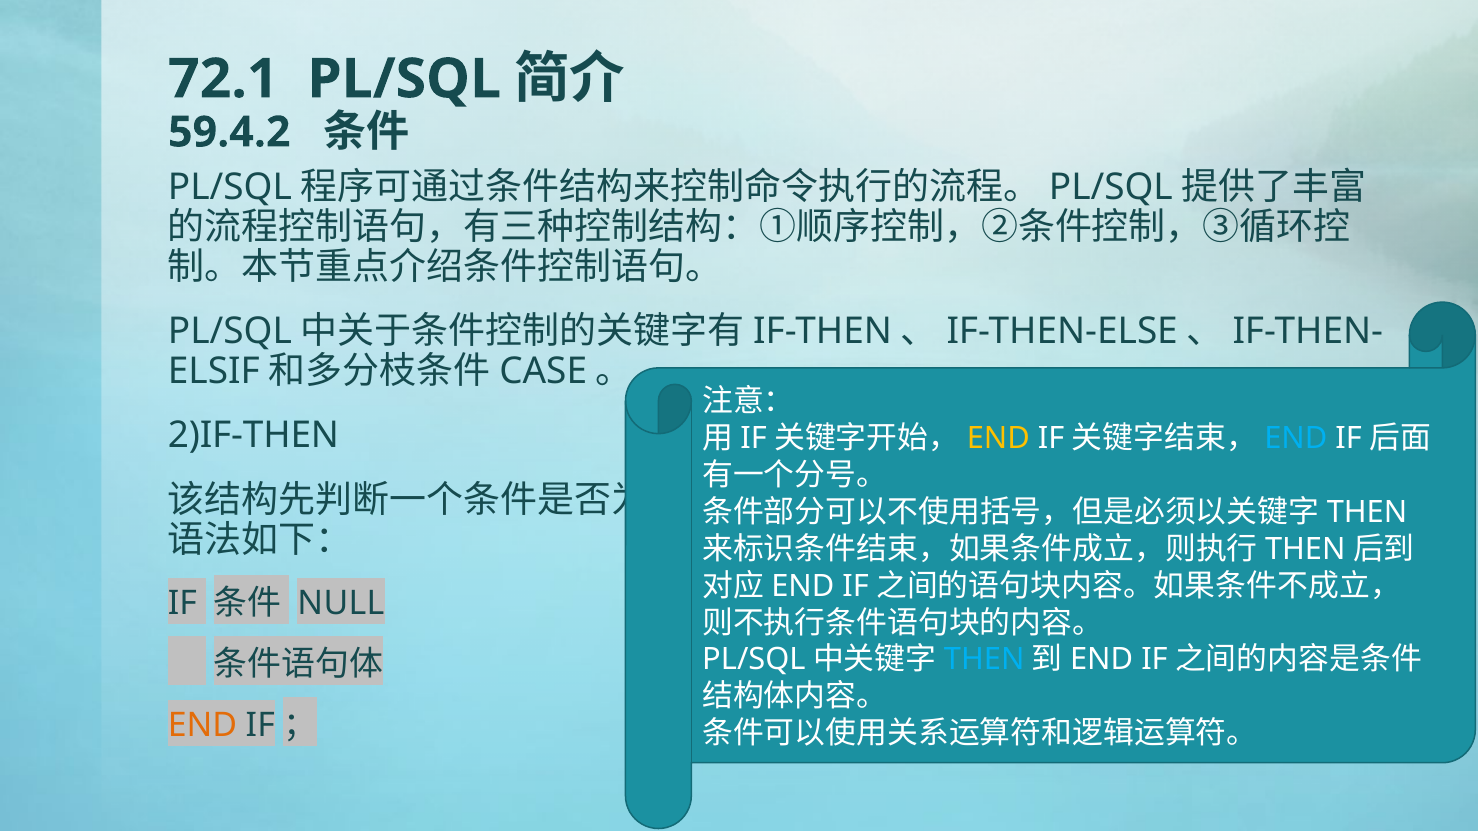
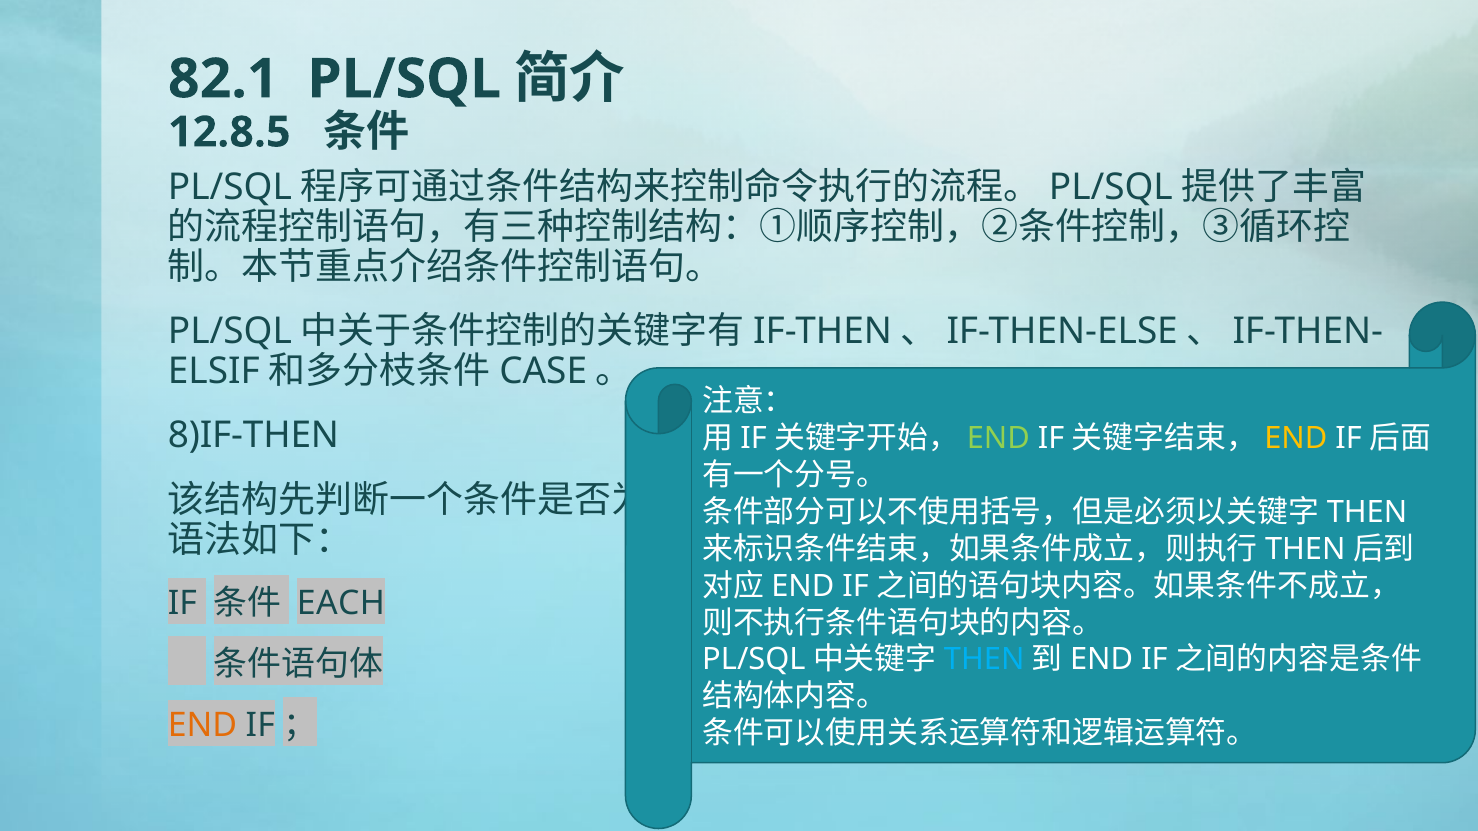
72.1: 72.1 -> 82.1 (223, 79)
59.4.2: 59.4.2 -> 12.8.5 (229, 132)
2)IF-THEN: 2)IF-THEN -> 8)IF-THEN (254, 436)
END colour: yellow -> light green (998, 438)
END colour: light blue -> yellow (1296, 438)
NULL: NULL -> EACH (341, 603)
